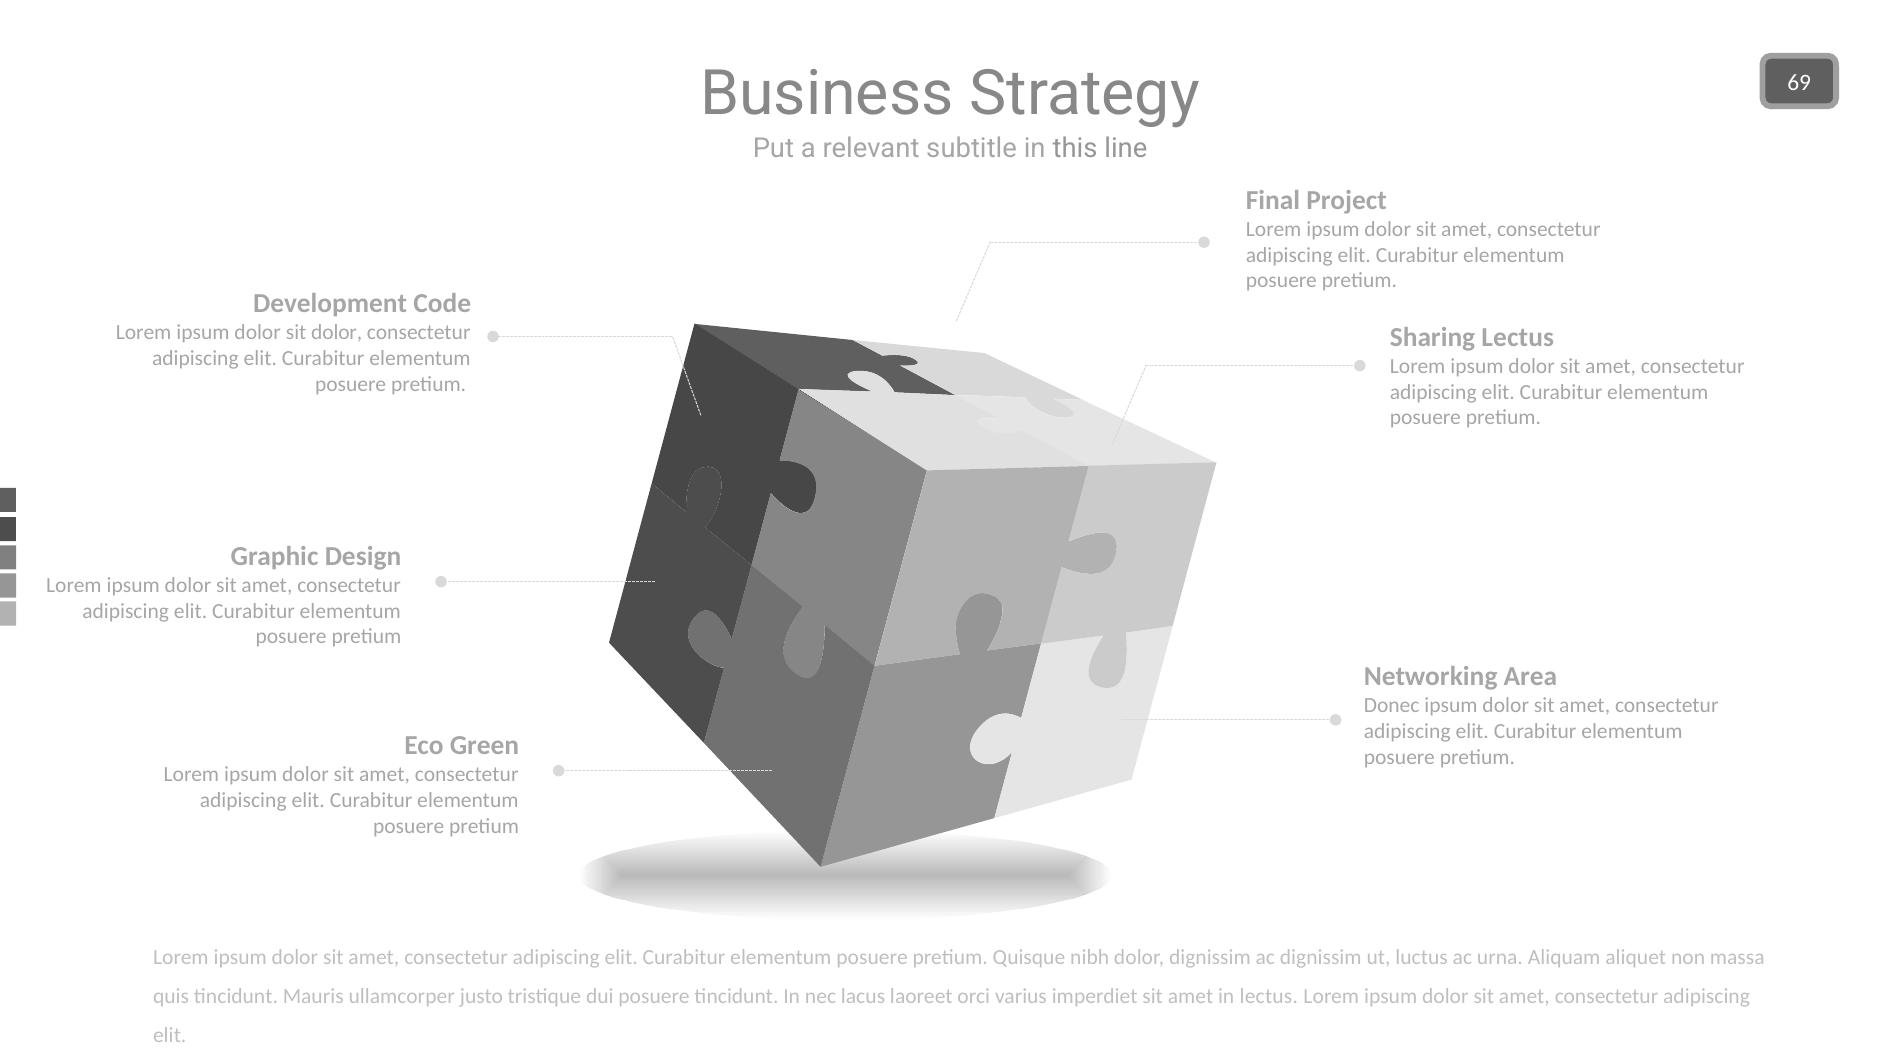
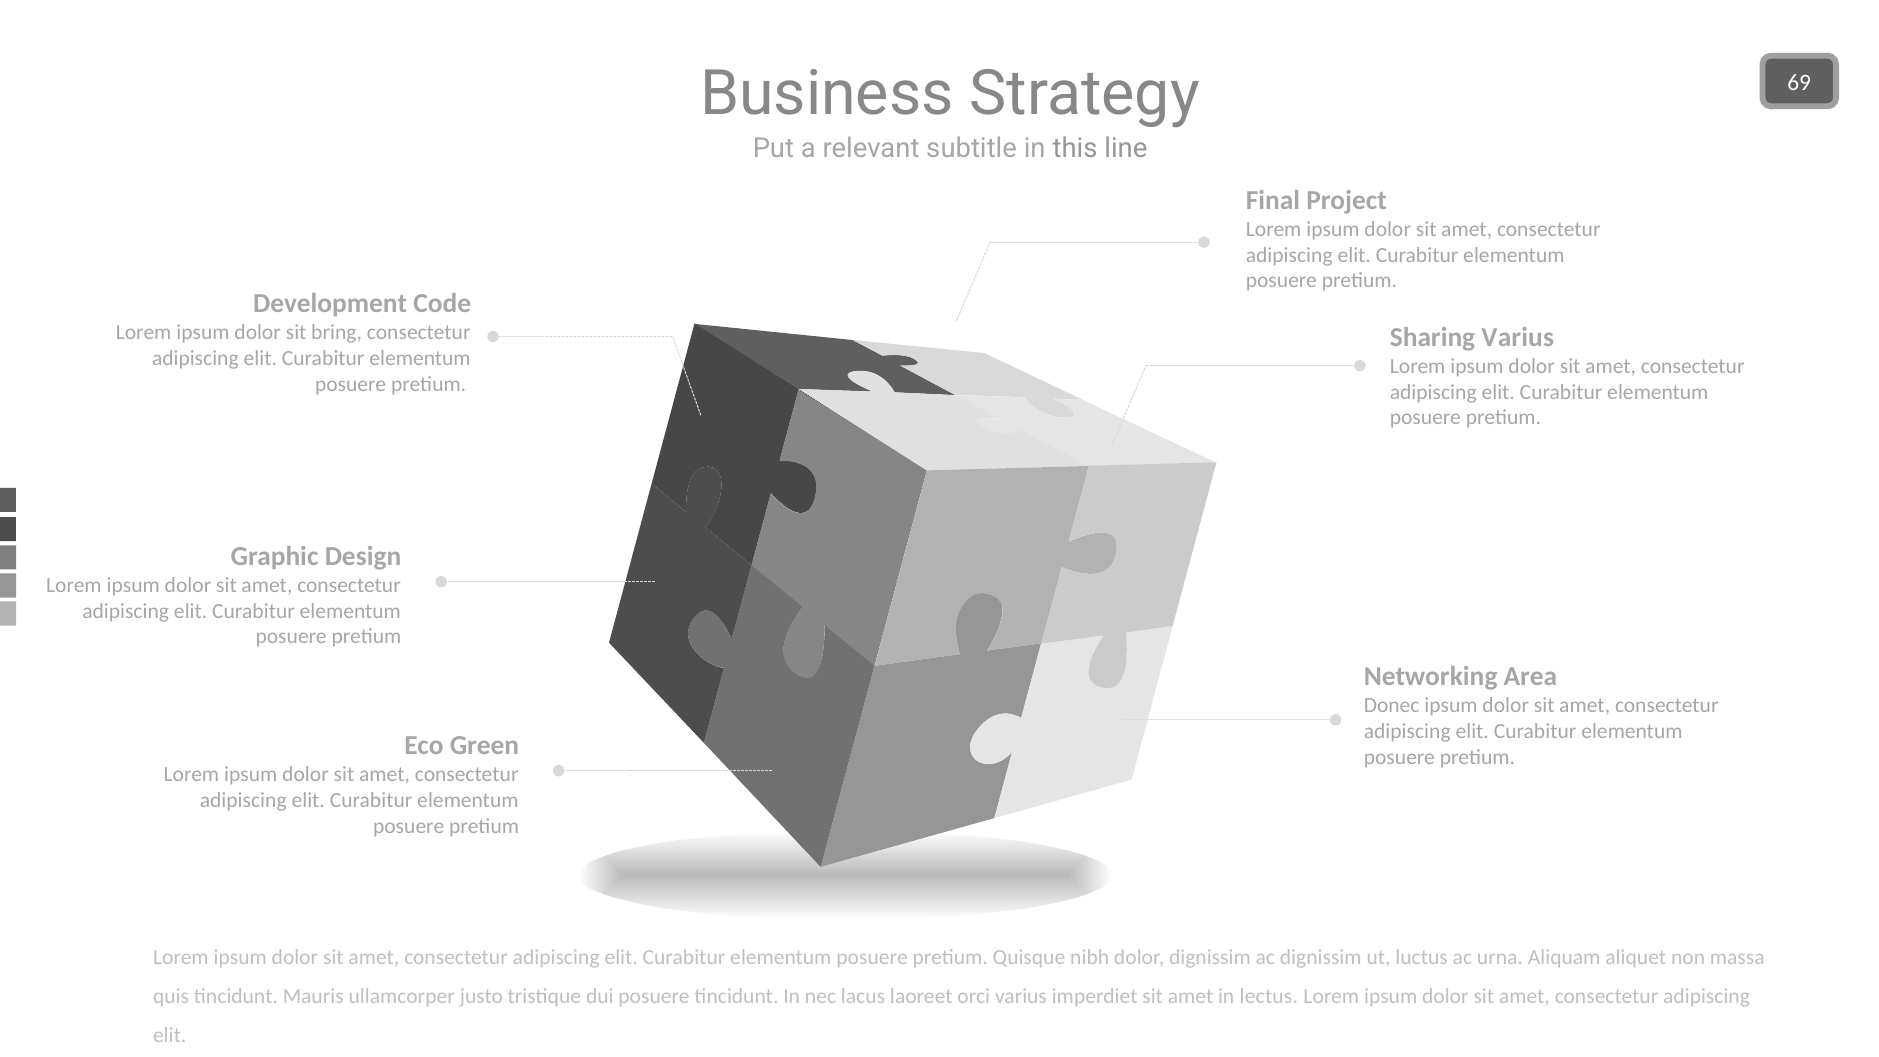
sit dolor: dolor -> bring (337, 333)
Sharing Lectus: Lectus -> Varius (1518, 337)
